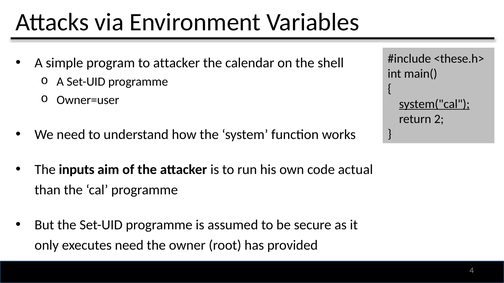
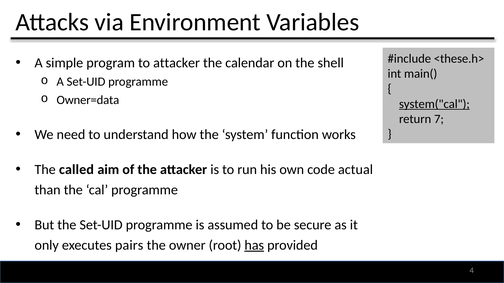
Owner=user: Owner=user -> Owner=data (88, 100)
2: 2 -> 7 (439, 119)
inputs: inputs -> called (76, 170)
executes need: need -> pairs (129, 246)
has underline: none -> present (254, 246)
